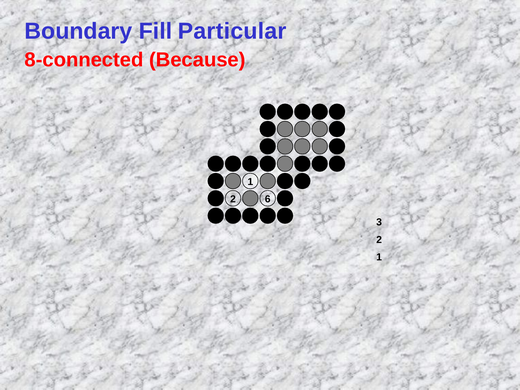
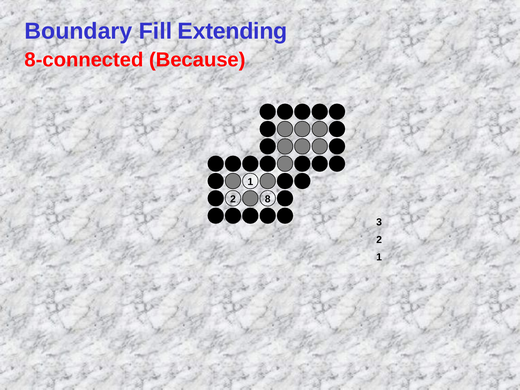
Particular: Particular -> Extending (232, 31)
6: 6 -> 8 (268, 199)
